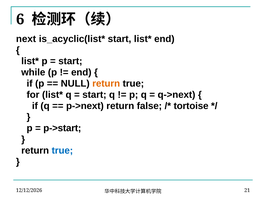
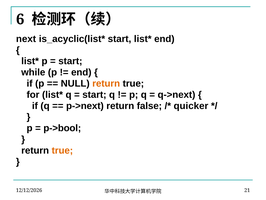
tortoise: tortoise -> quicker (191, 106)
p->start: p->start -> p->bool (62, 128)
true colour: blue -> orange (62, 150)
